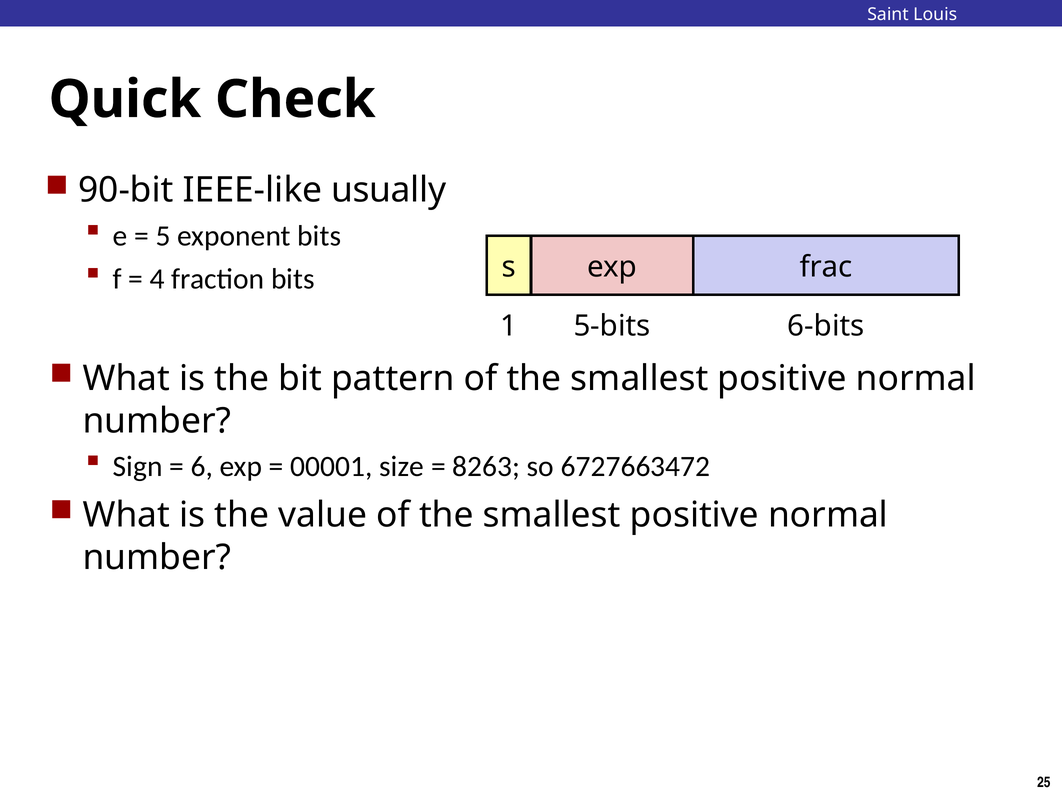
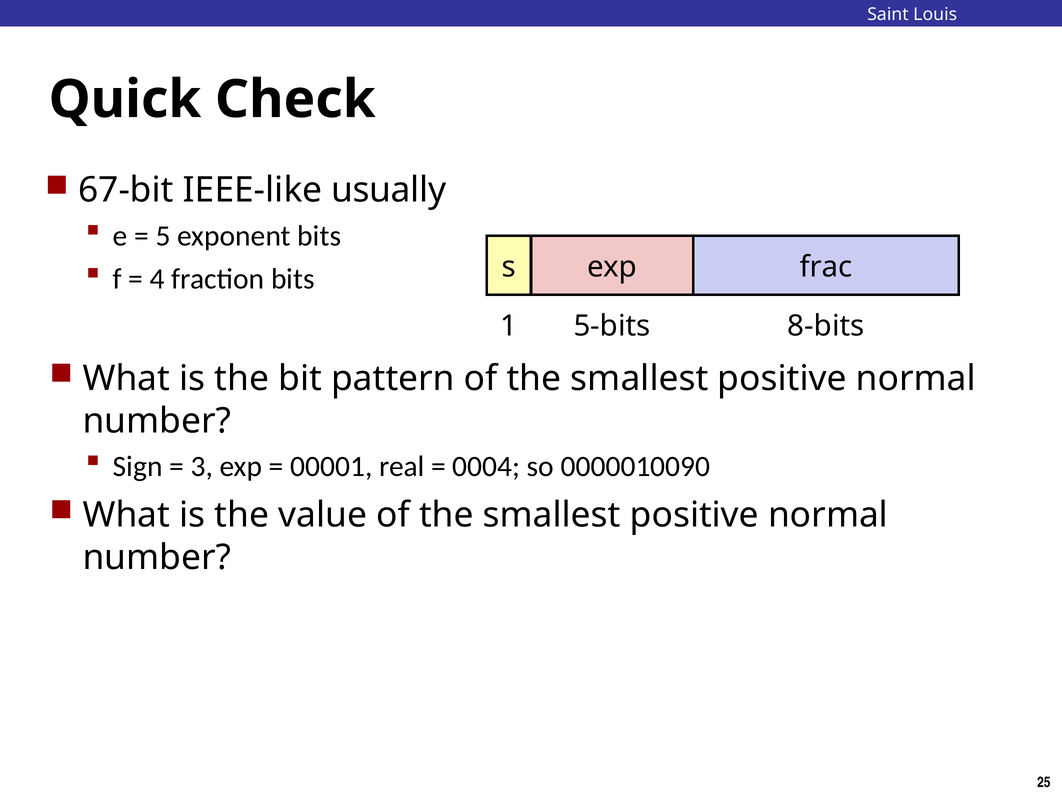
90-bit: 90-bit -> 67-bit (126, 190)
6-bits: 6-bits -> 8-bits (826, 326)
6: 6 -> 3 (202, 467)
size: size -> real (402, 467)
8263: 8263 -> 0004 (486, 467)
6727663472: 6727663472 -> 0000010090 (635, 467)
